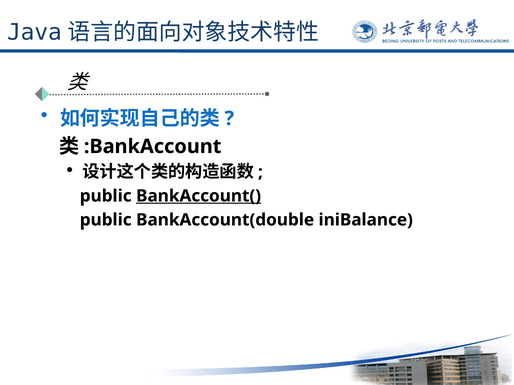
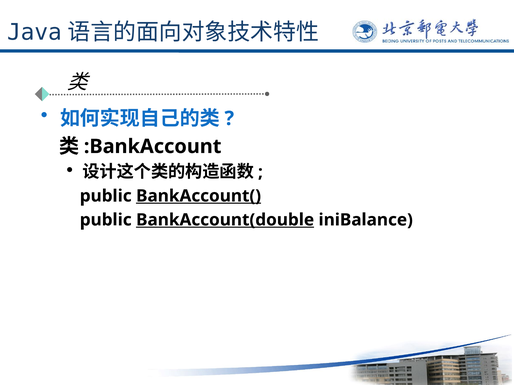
BankAccount(double underline: none -> present (225, 220)
